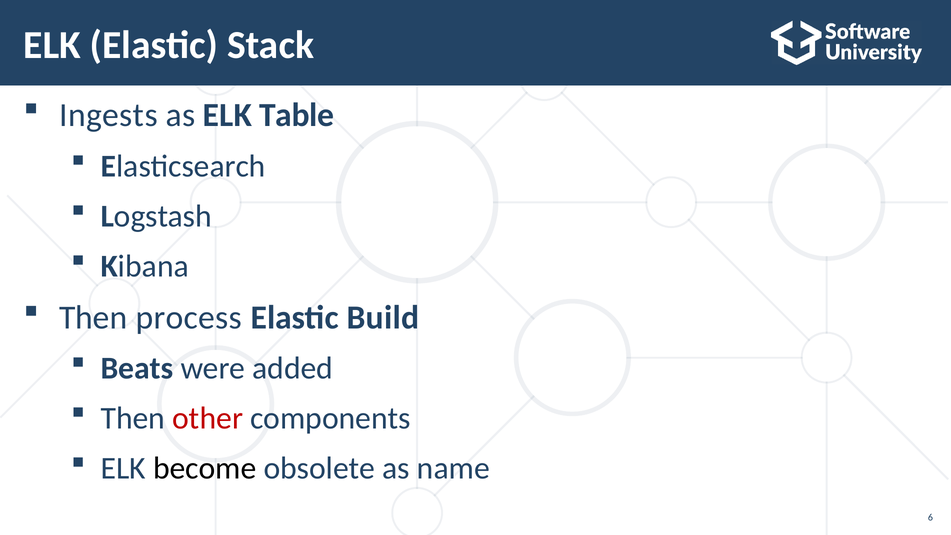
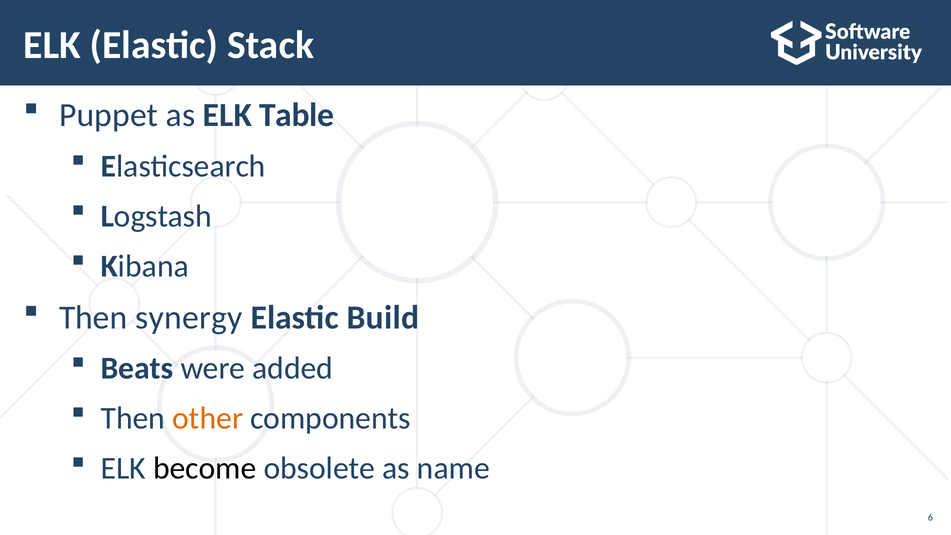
Ingests: Ingests -> Puppet (109, 115)
process: process -> synergy (189, 317)
other colour: red -> orange (208, 418)
